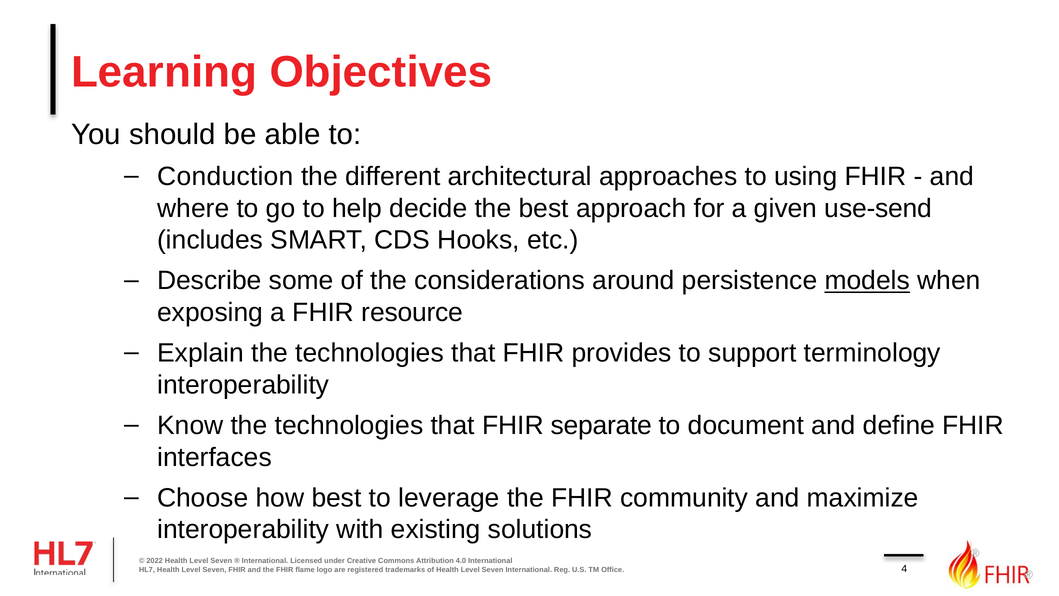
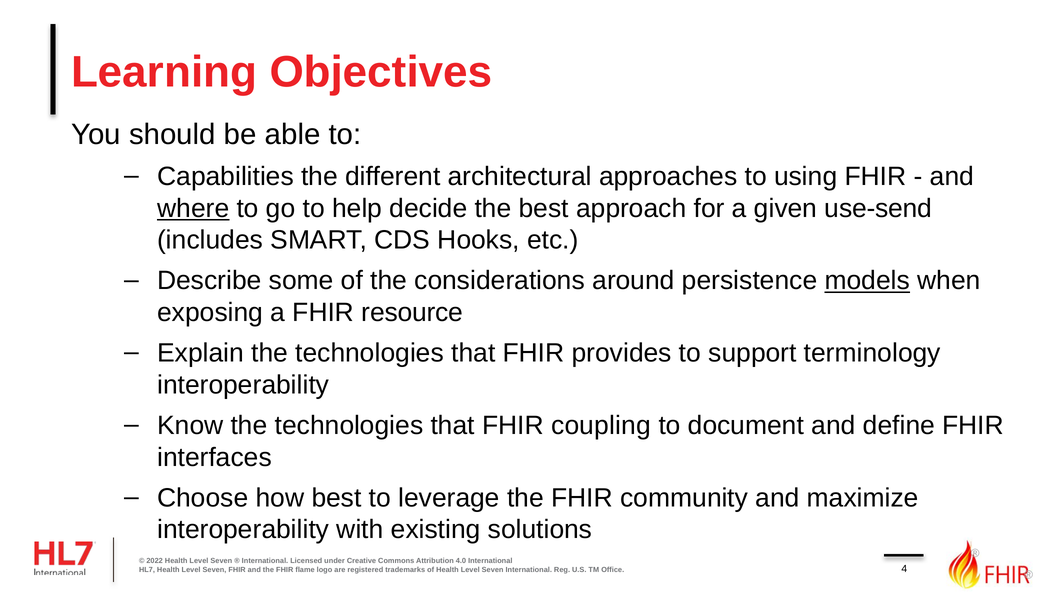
Conduction: Conduction -> Capabilities (226, 176)
where underline: none -> present (193, 208)
separate: separate -> coupling (601, 425)
